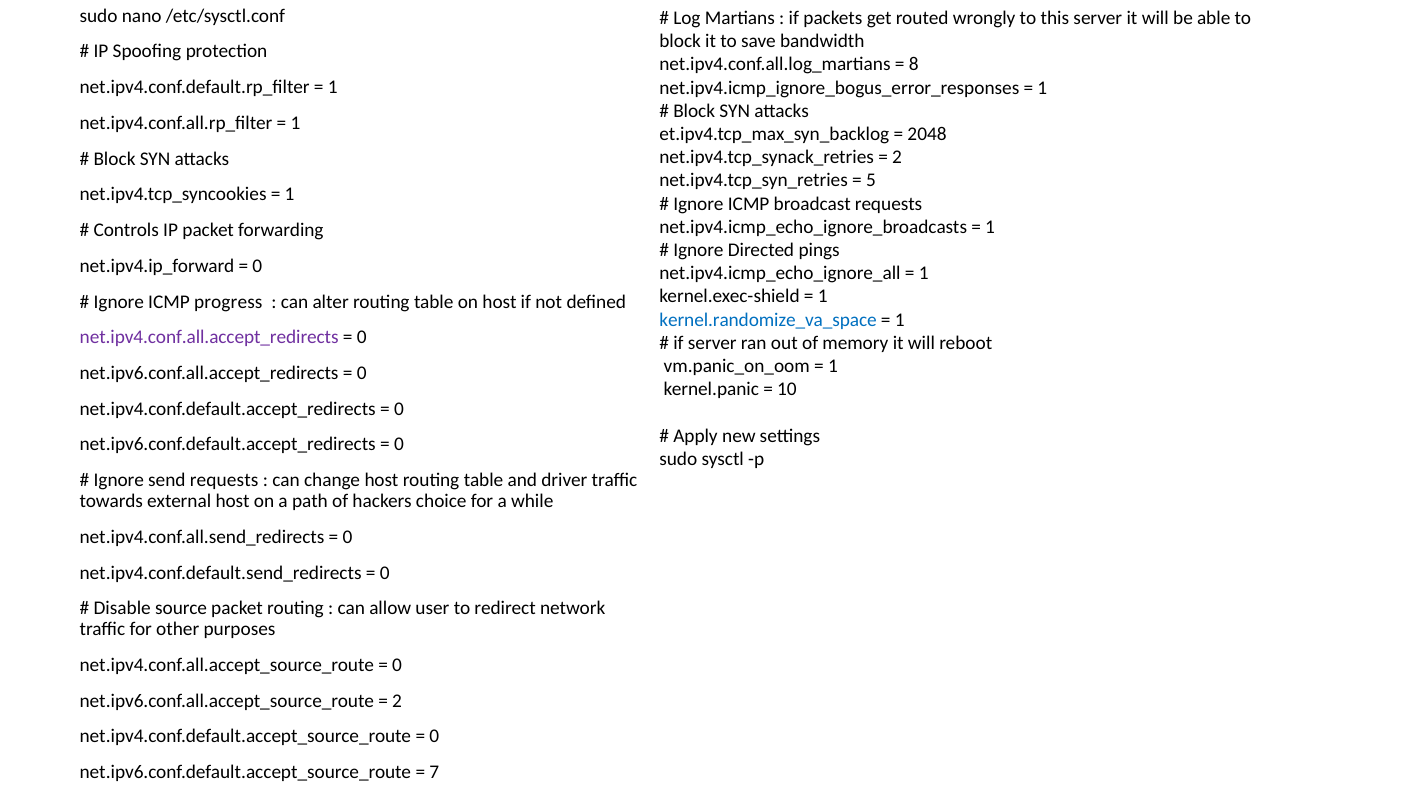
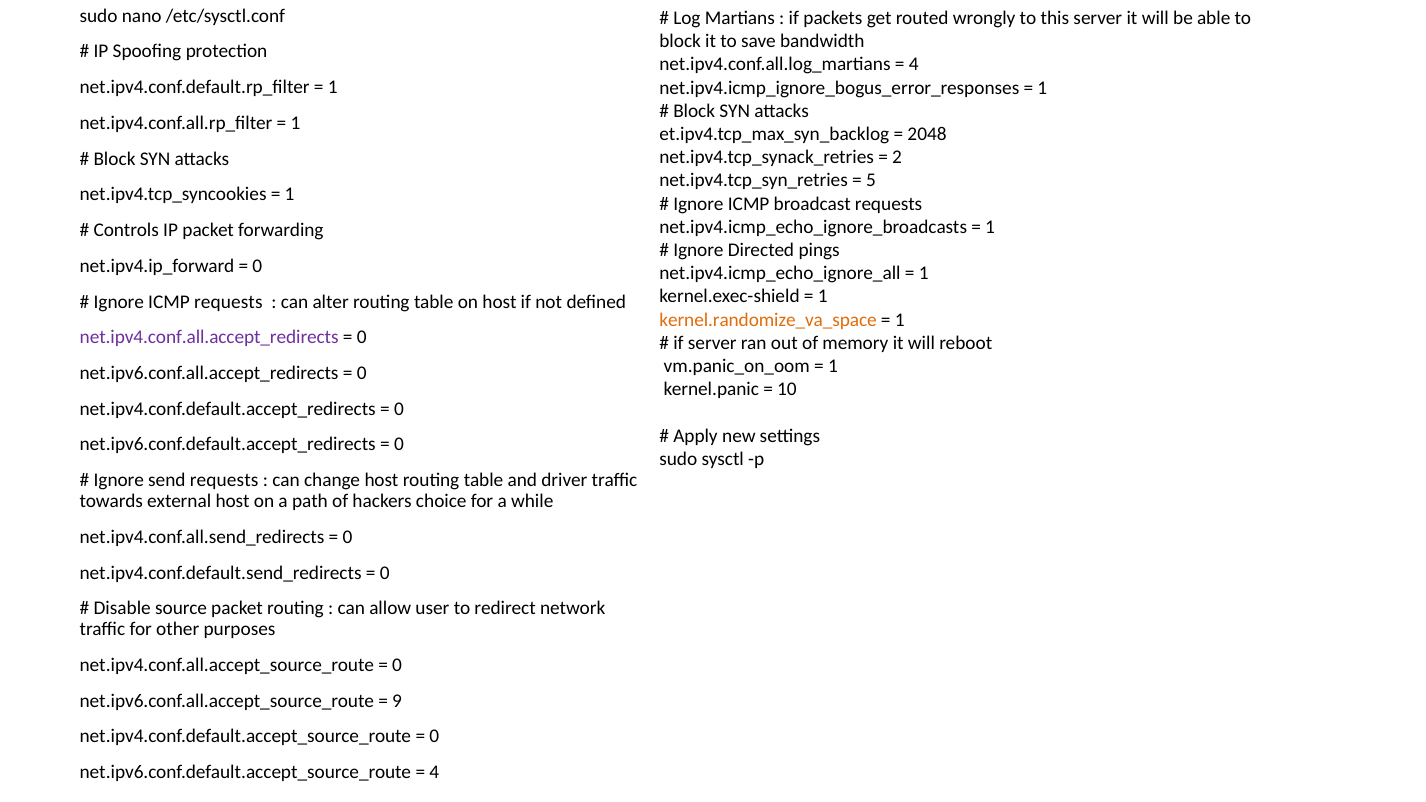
8: 8 -> 4 (914, 65)
ICMP progress: progress -> requests (228, 302)
kernel.randomize_va_space colour: blue -> orange (768, 320)
2: 2 -> 9 (397, 701)
7: 7 -> 4 (434, 772)
